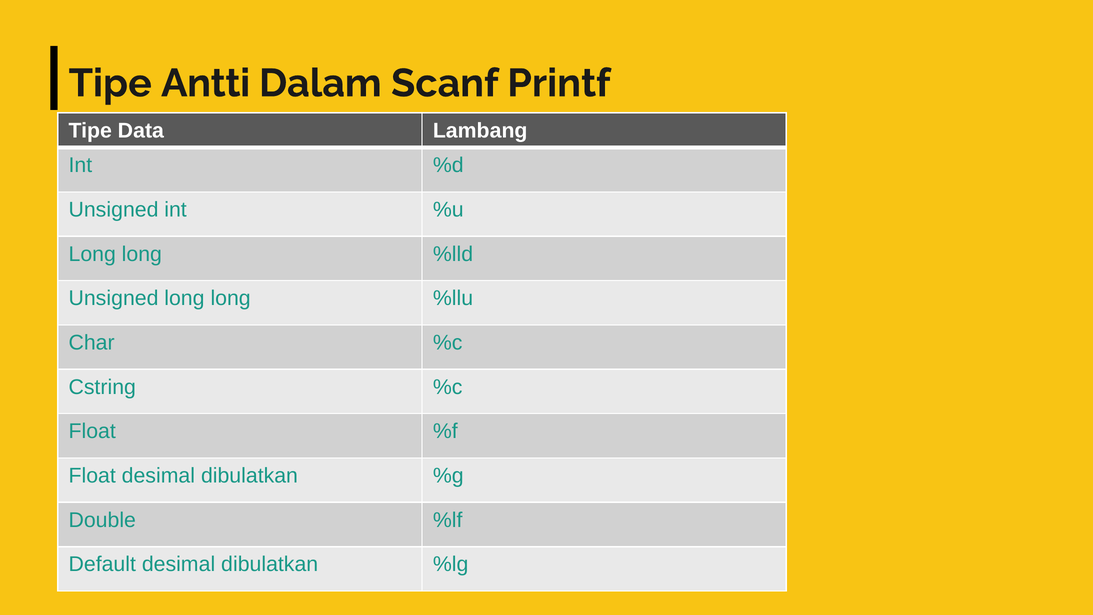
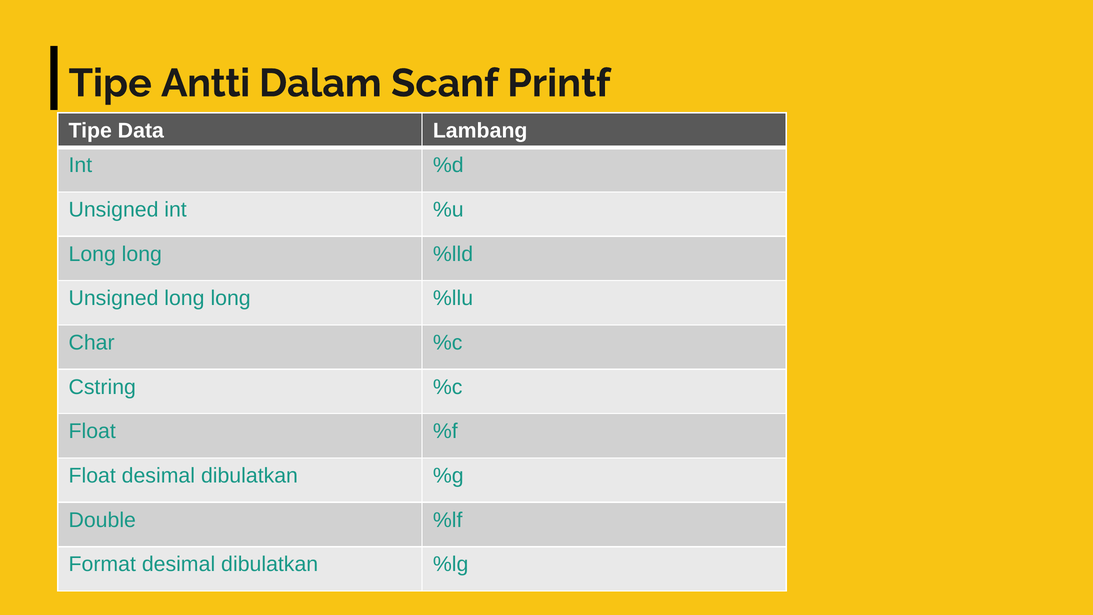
Default: Default -> Format (102, 564)
